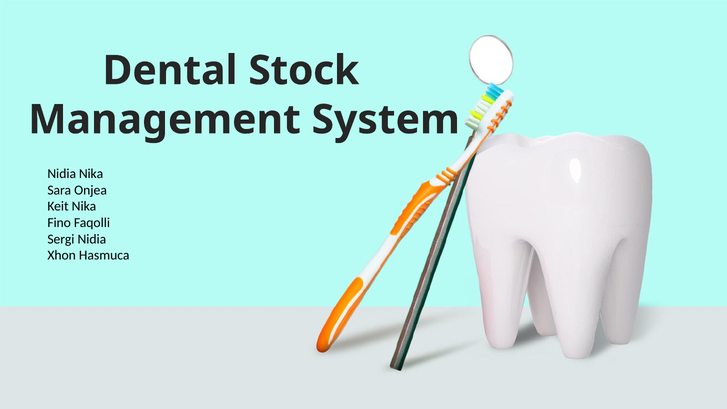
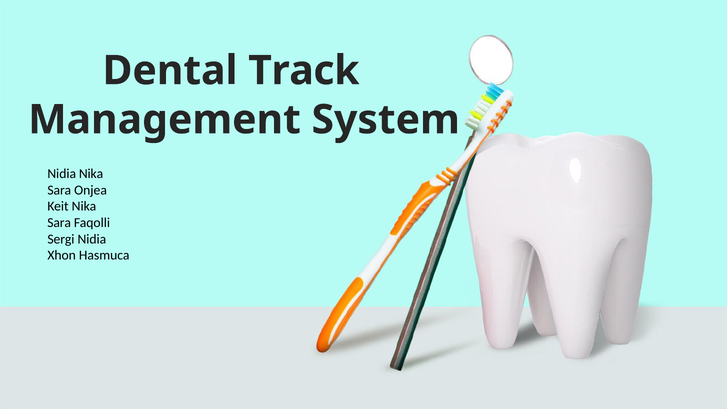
Stock: Stock -> Track (304, 71)
Fino: Fino -> Sara (59, 223)
